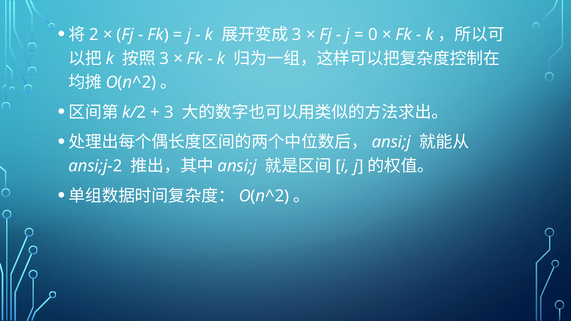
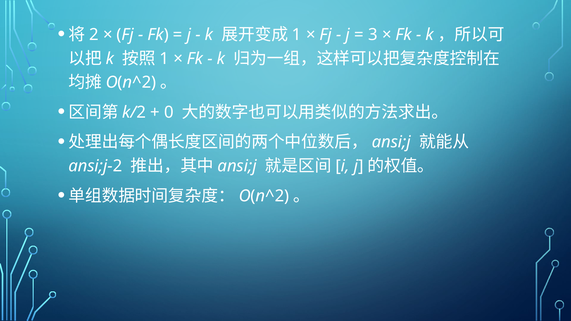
3: 3 -> 1 (297, 35)
0: 0 -> 3 (373, 35)
3: 3 -> 1 (164, 59)
3: 3 -> 0 (169, 112)
